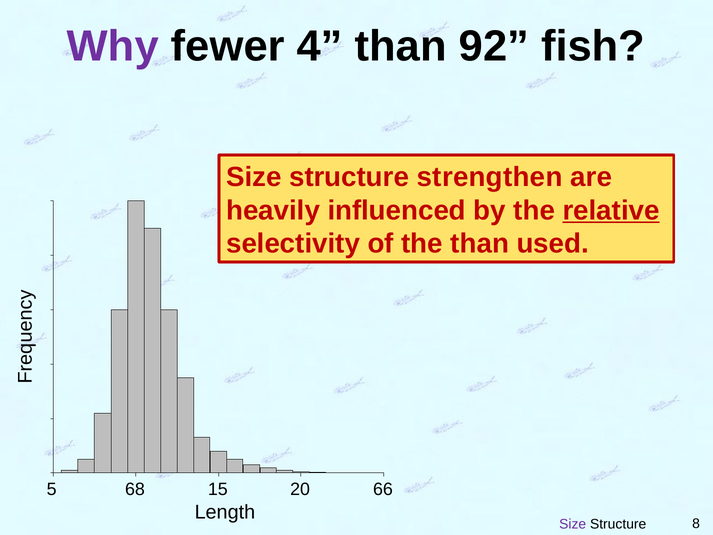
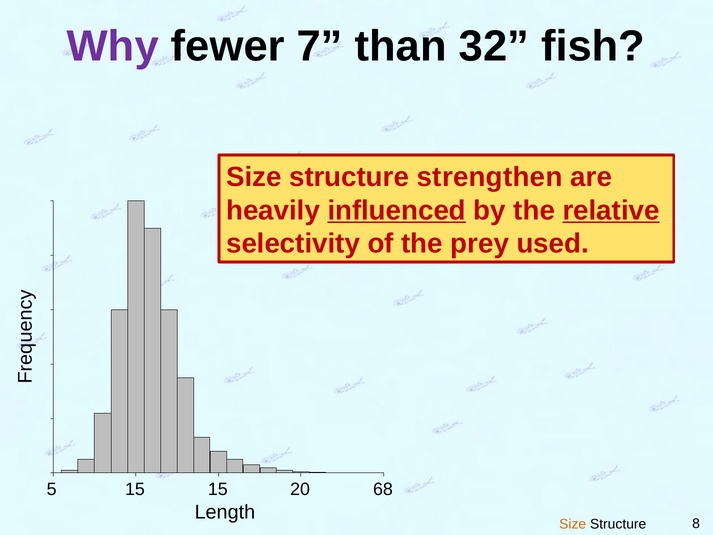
4: 4 -> 7 (320, 46)
92: 92 -> 32 (494, 46)
influenced underline: none -> present (397, 210)
the than: than -> prey (480, 244)
5 68: 68 -> 15 (135, 489)
66: 66 -> 68 (383, 489)
Size colour: purple -> orange (573, 524)
